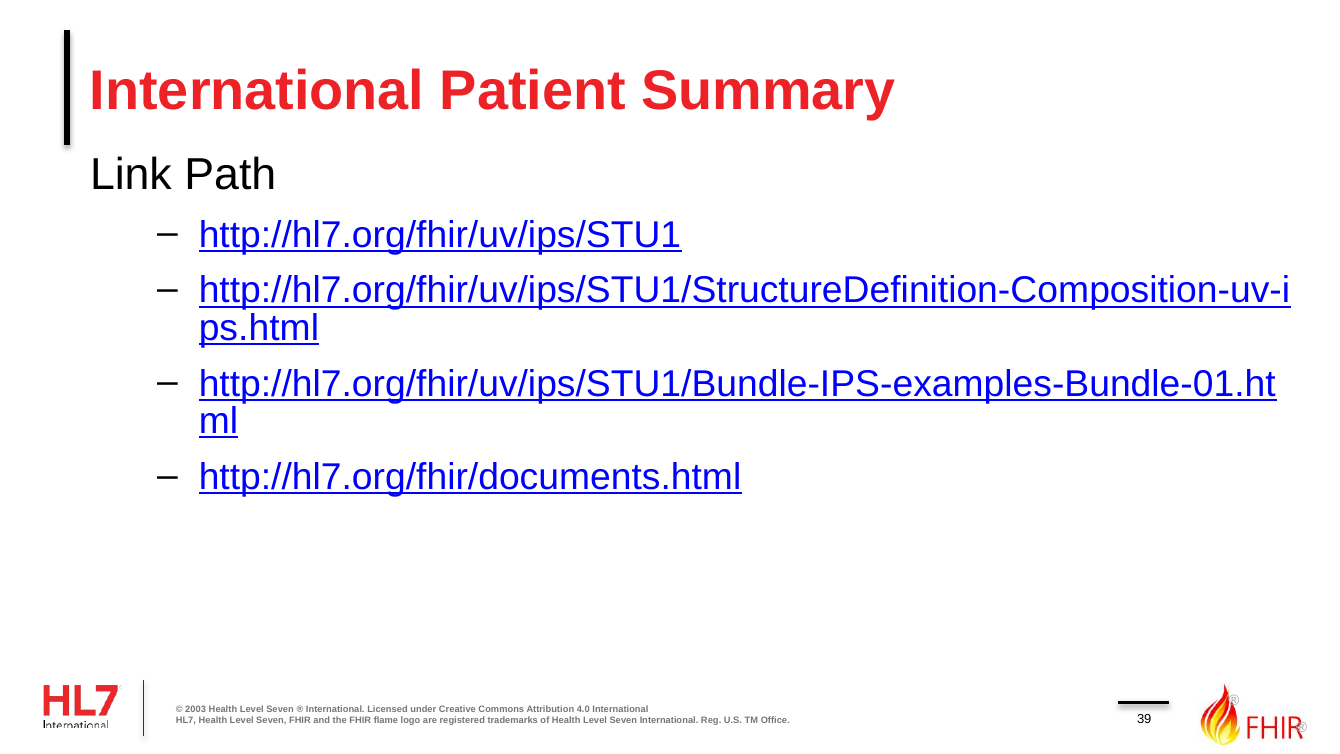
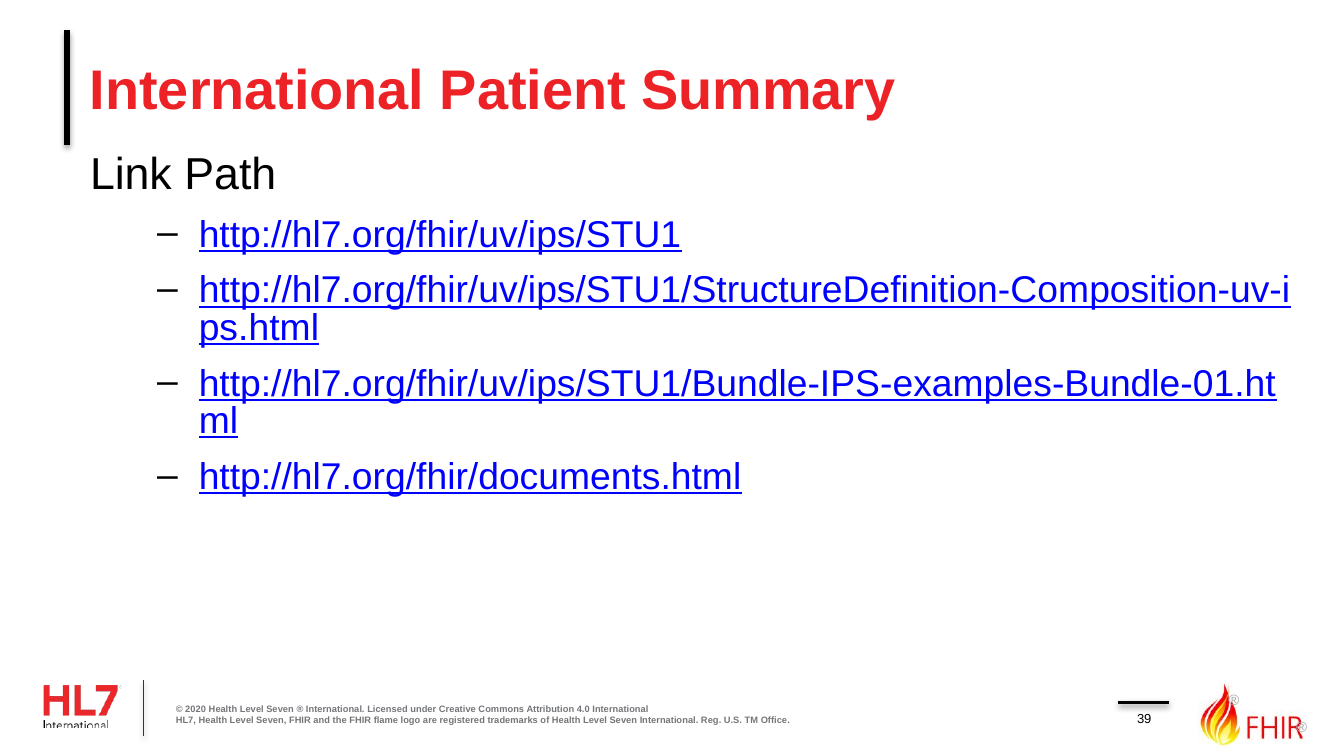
2003: 2003 -> 2020 (196, 710)
